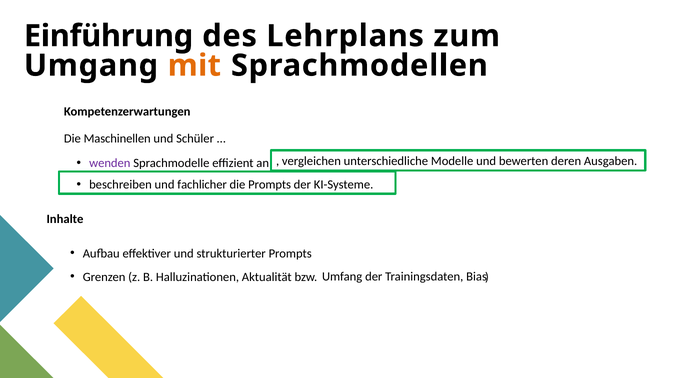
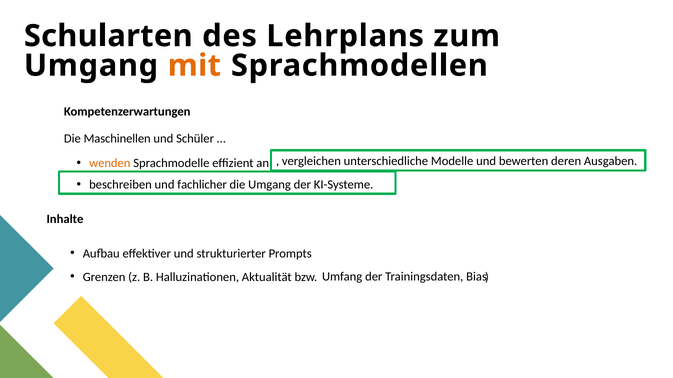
Einführung: Einführung -> Schularten (108, 36)
wenden colour: purple -> orange (110, 163)
die Prompts: Prompts -> Umgang (270, 185)
